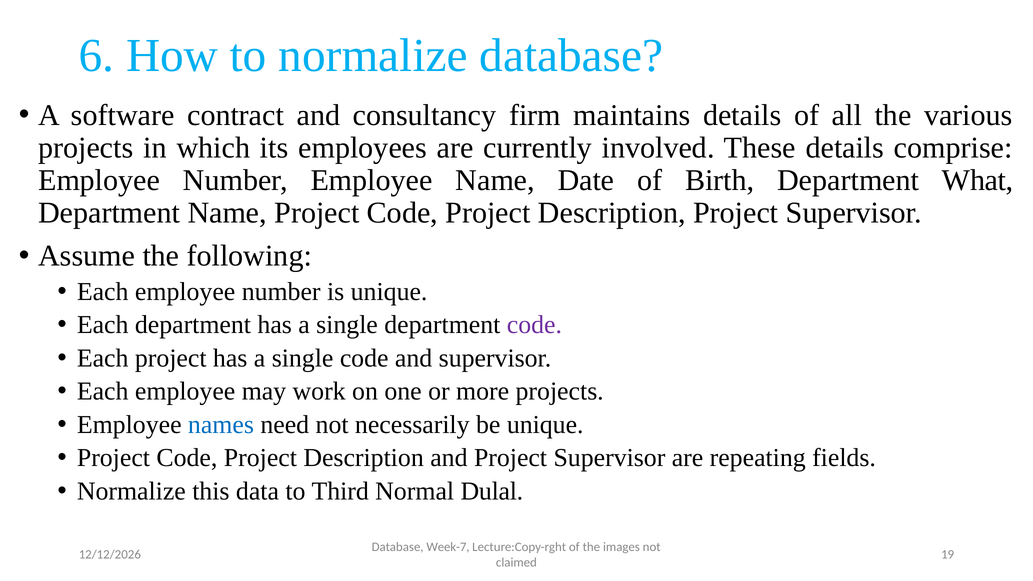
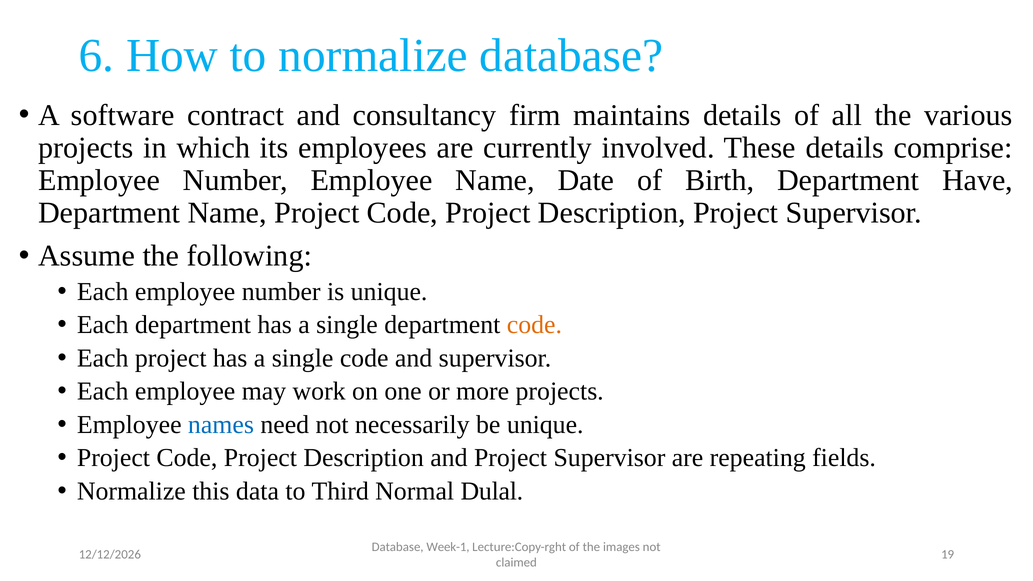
What: What -> Have (978, 180)
code colour: purple -> orange (534, 325)
Week-7: Week-7 -> Week-1 (448, 547)
